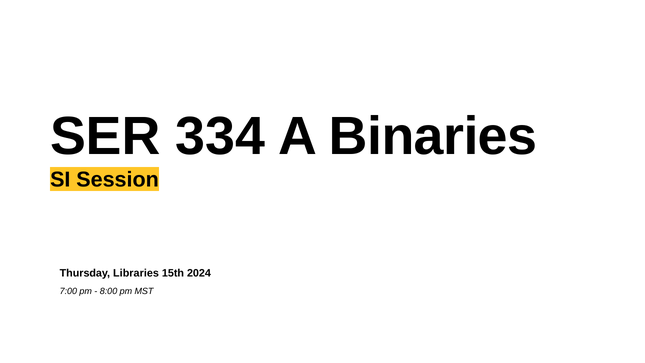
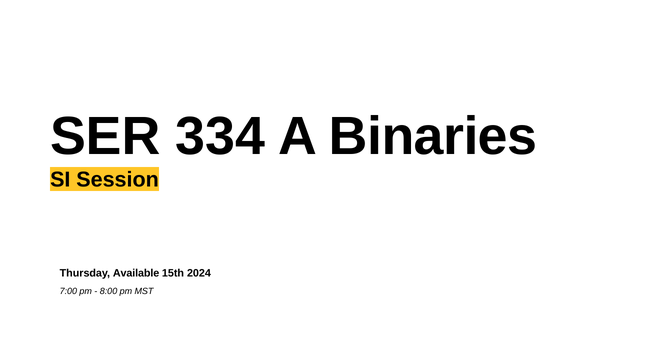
Libraries: Libraries -> Available (136, 273)
